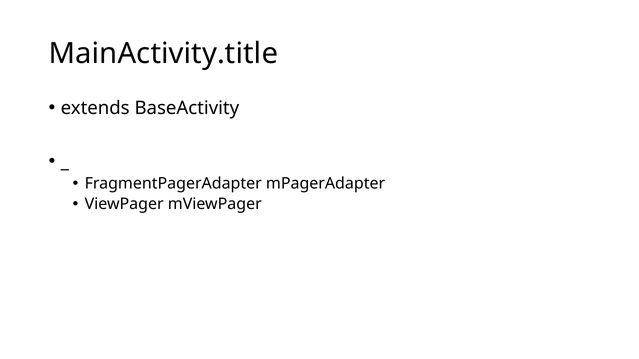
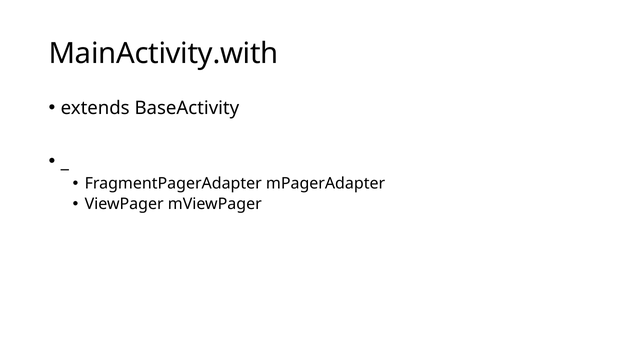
MainActivity.title: MainActivity.title -> MainActivity.with (164, 54)
